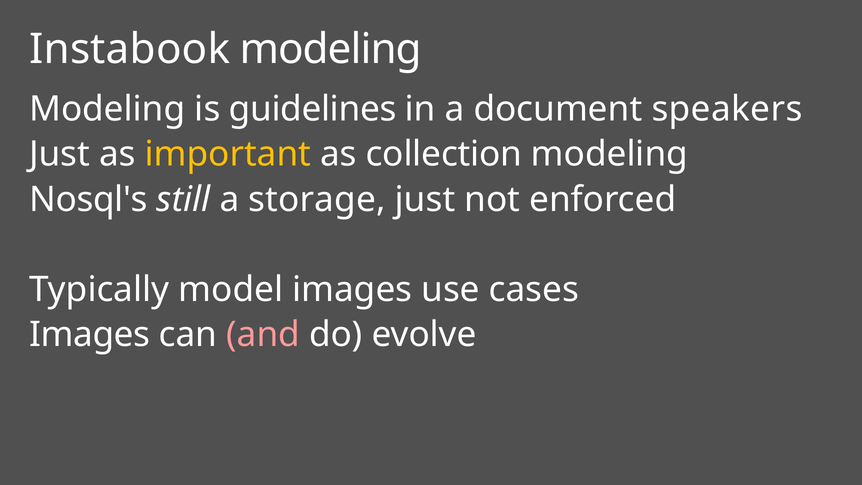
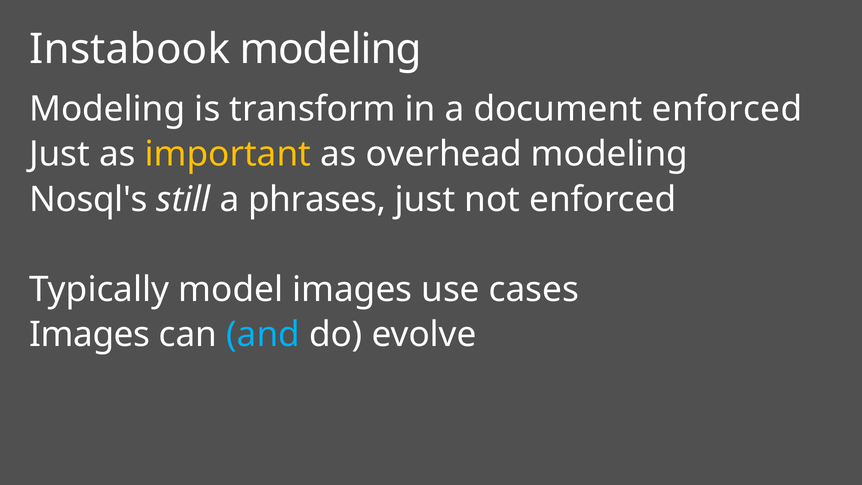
guidelines: guidelines -> transform (313, 109)
document speakers: speakers -> enforced (727, 109)
collection: collection -> overhead (444, 154)
storage: storage -> phrases (317, 199)
and colour: pink -> light blue (263, 334)
